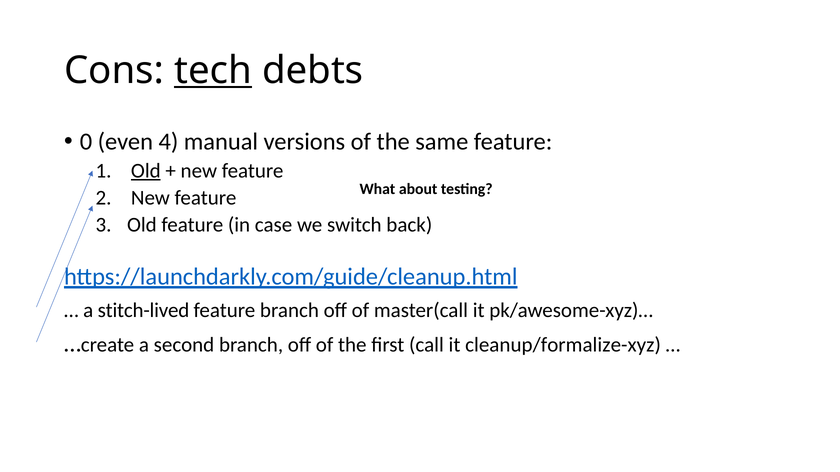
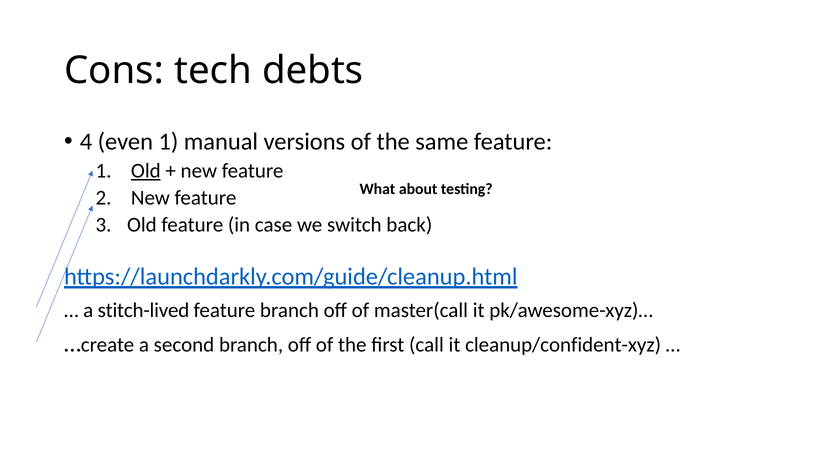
tech underline: present -> none (213, 71)
0: 0 -> 4 (86, 142)
even 4: 4 -> 1 (168, 142)
cleanup/formalize-xyz: cleanup/formalize-xyz -> cleanup/confident-xyz (563, 345)
